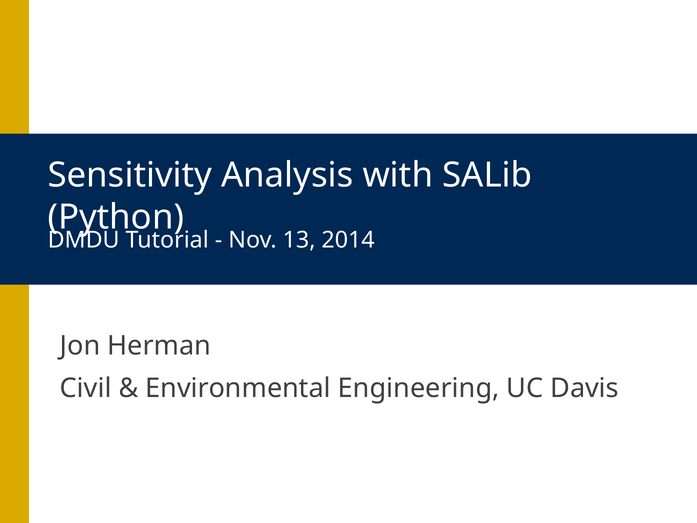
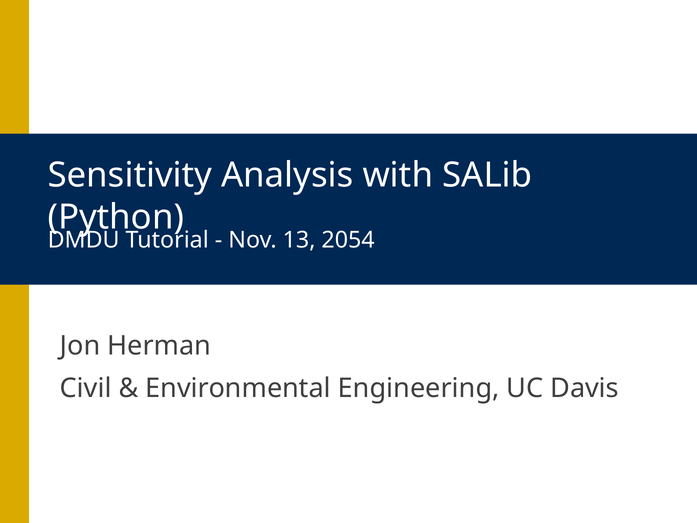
2014: 2014 -> 2054 (348, 240)
